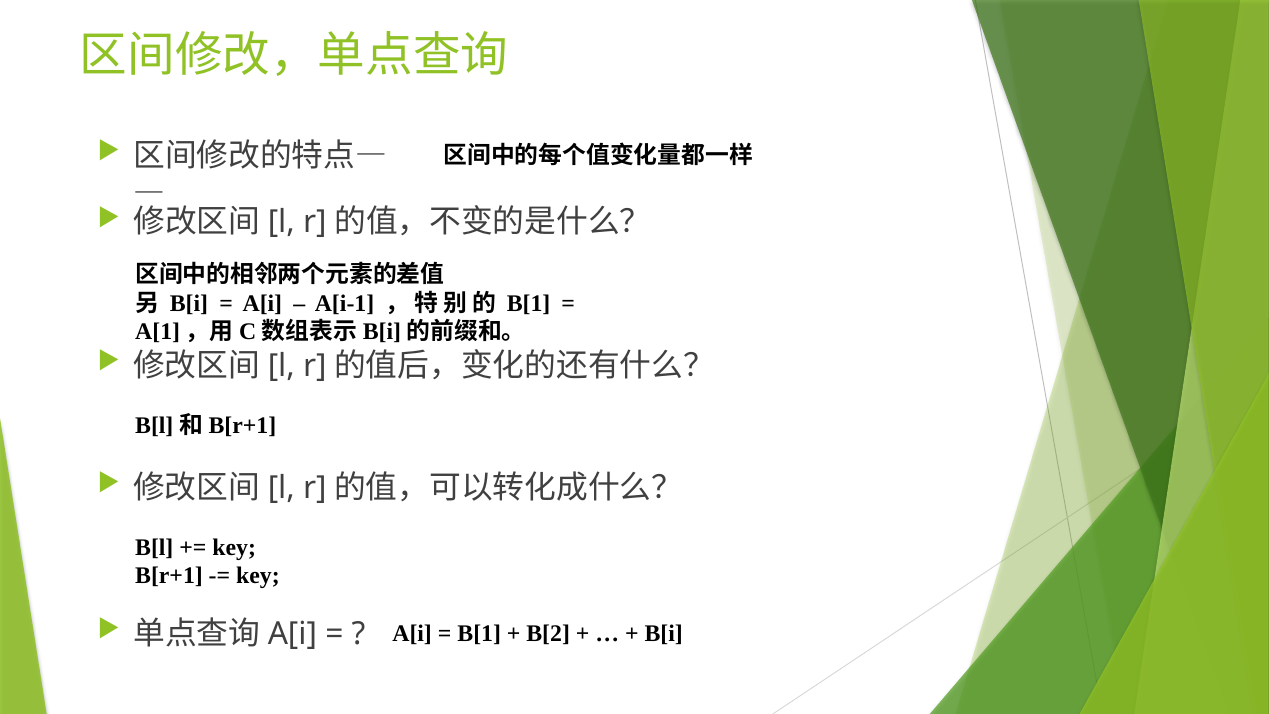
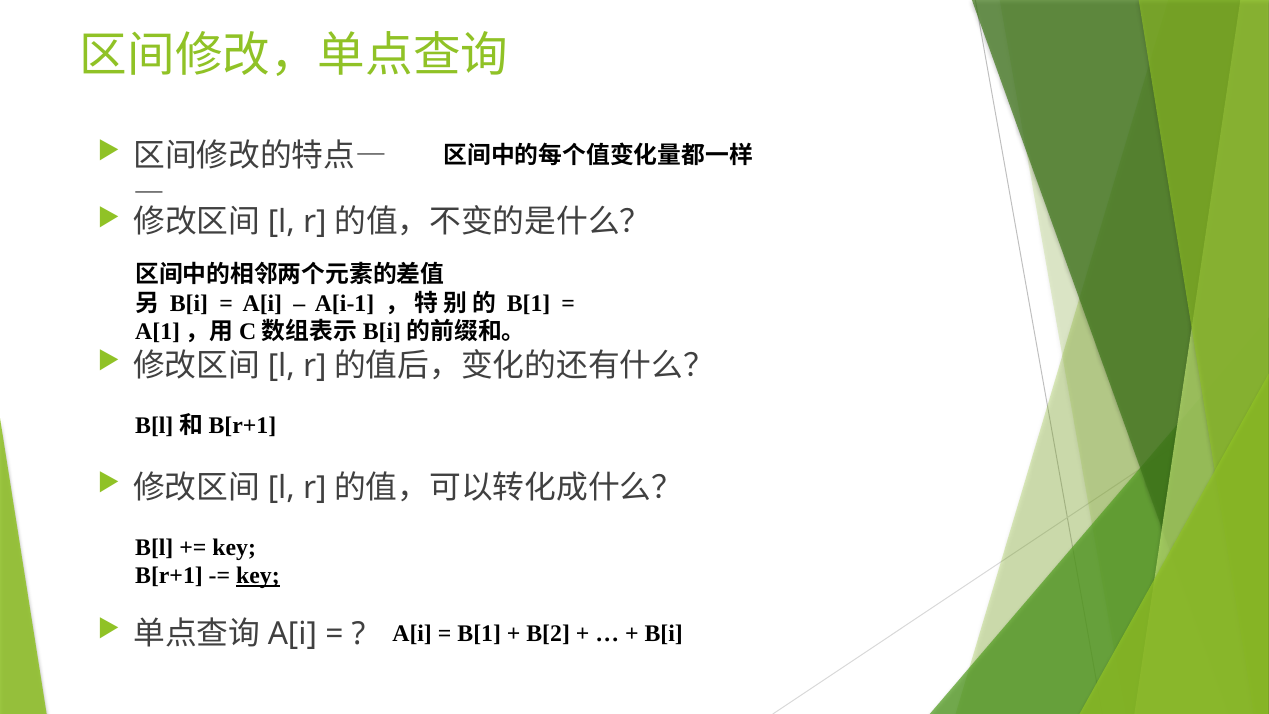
key underline: none -> present (258, 576)
